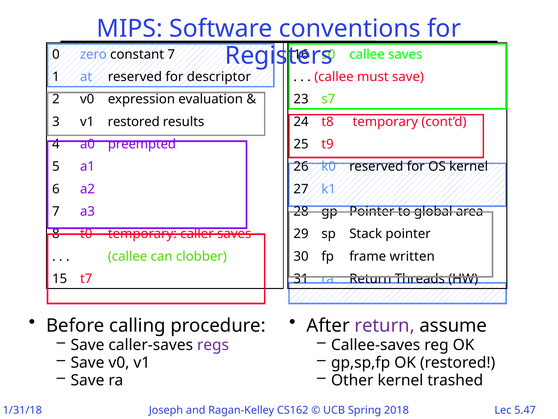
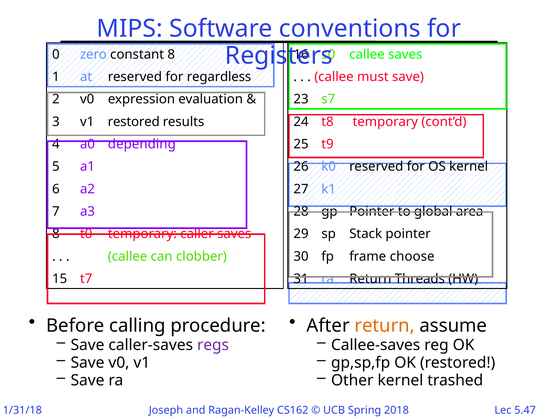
constant 7: 7 -> 8 (171, 54)
descriptor: descriptor -> regardless (219, 77)
preempted: preempted -> depending (142, 144)
written: written -> choose (412, 256)
return colour: purple -> orange (385, 325)
